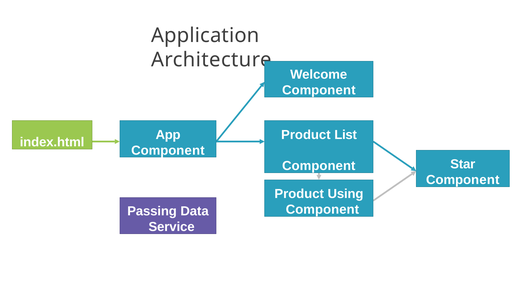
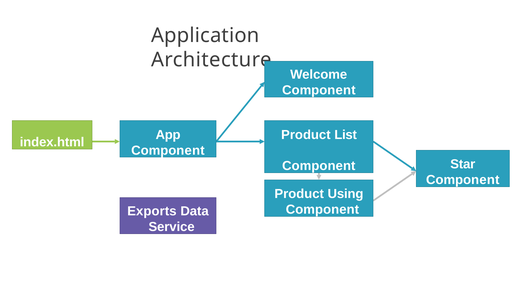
Passing: Passing -> Exports (152, 211)
